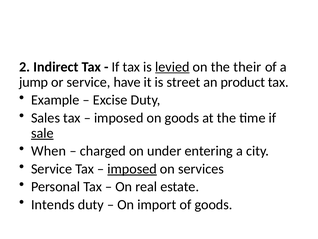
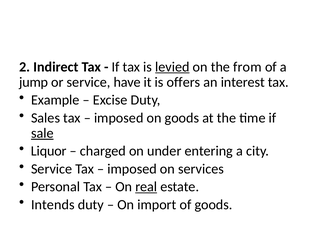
their: their -> from (247, 67)
street: street -> offers (183, 82)
product: product -> interest (243, 82)
When: When -> Liquor (49, 151)
imposed underline: present -> none (132, 169)
real underline: none -> present (146, 186)
